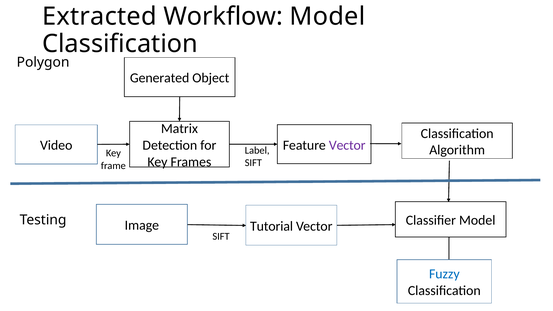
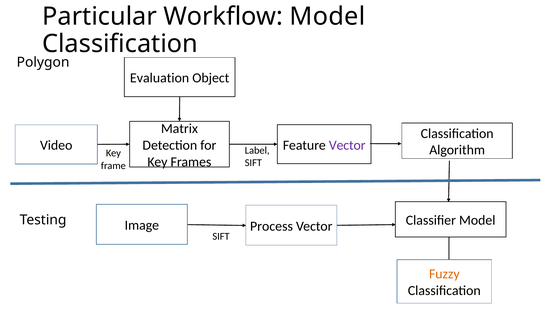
Extracted: Extracted -> Particular (100, 17)
Generated: Generated -> Evaluation (160, 78)
Tutorial: Tutorial -> Process (271, 226)
Fuzzy colour: blue -> orange (444, 274)
